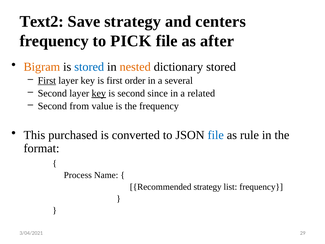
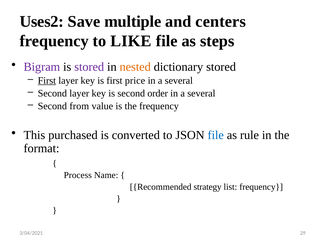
Text2: Text2 -> Uses2 (42, 21)
Save strategy: strategy -> multiple (133, 21)
PICK: PICK -> LIKE (131, 41)
after: after -> steps (217, 41)
Bigram colour: orange -> purple (42, 67)
stored colour: blue -> purple (89, 67)
order: order -> price (135, 80)
key underline: present -> none (99, 93)
since: since -> order (158, 93)
related: related -> several (201, 93)
